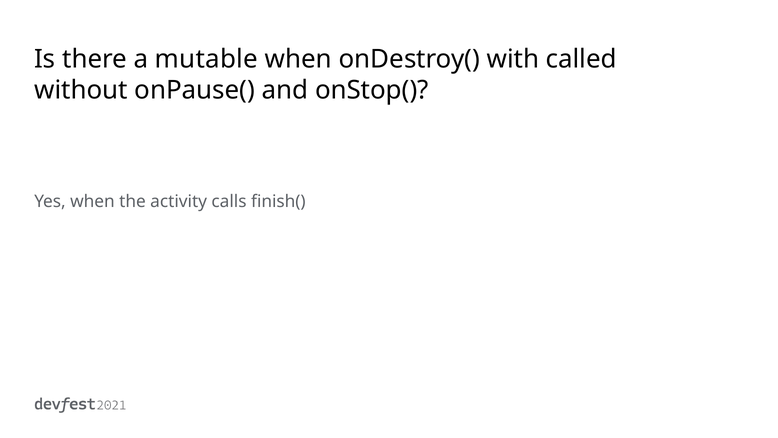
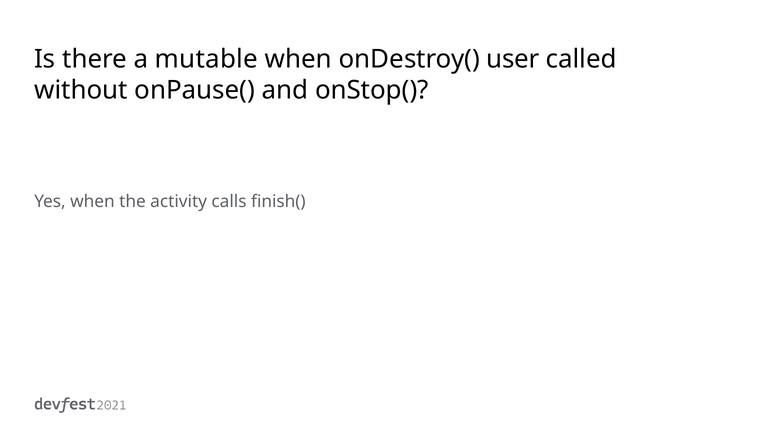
with: with -> user (513, 59)
